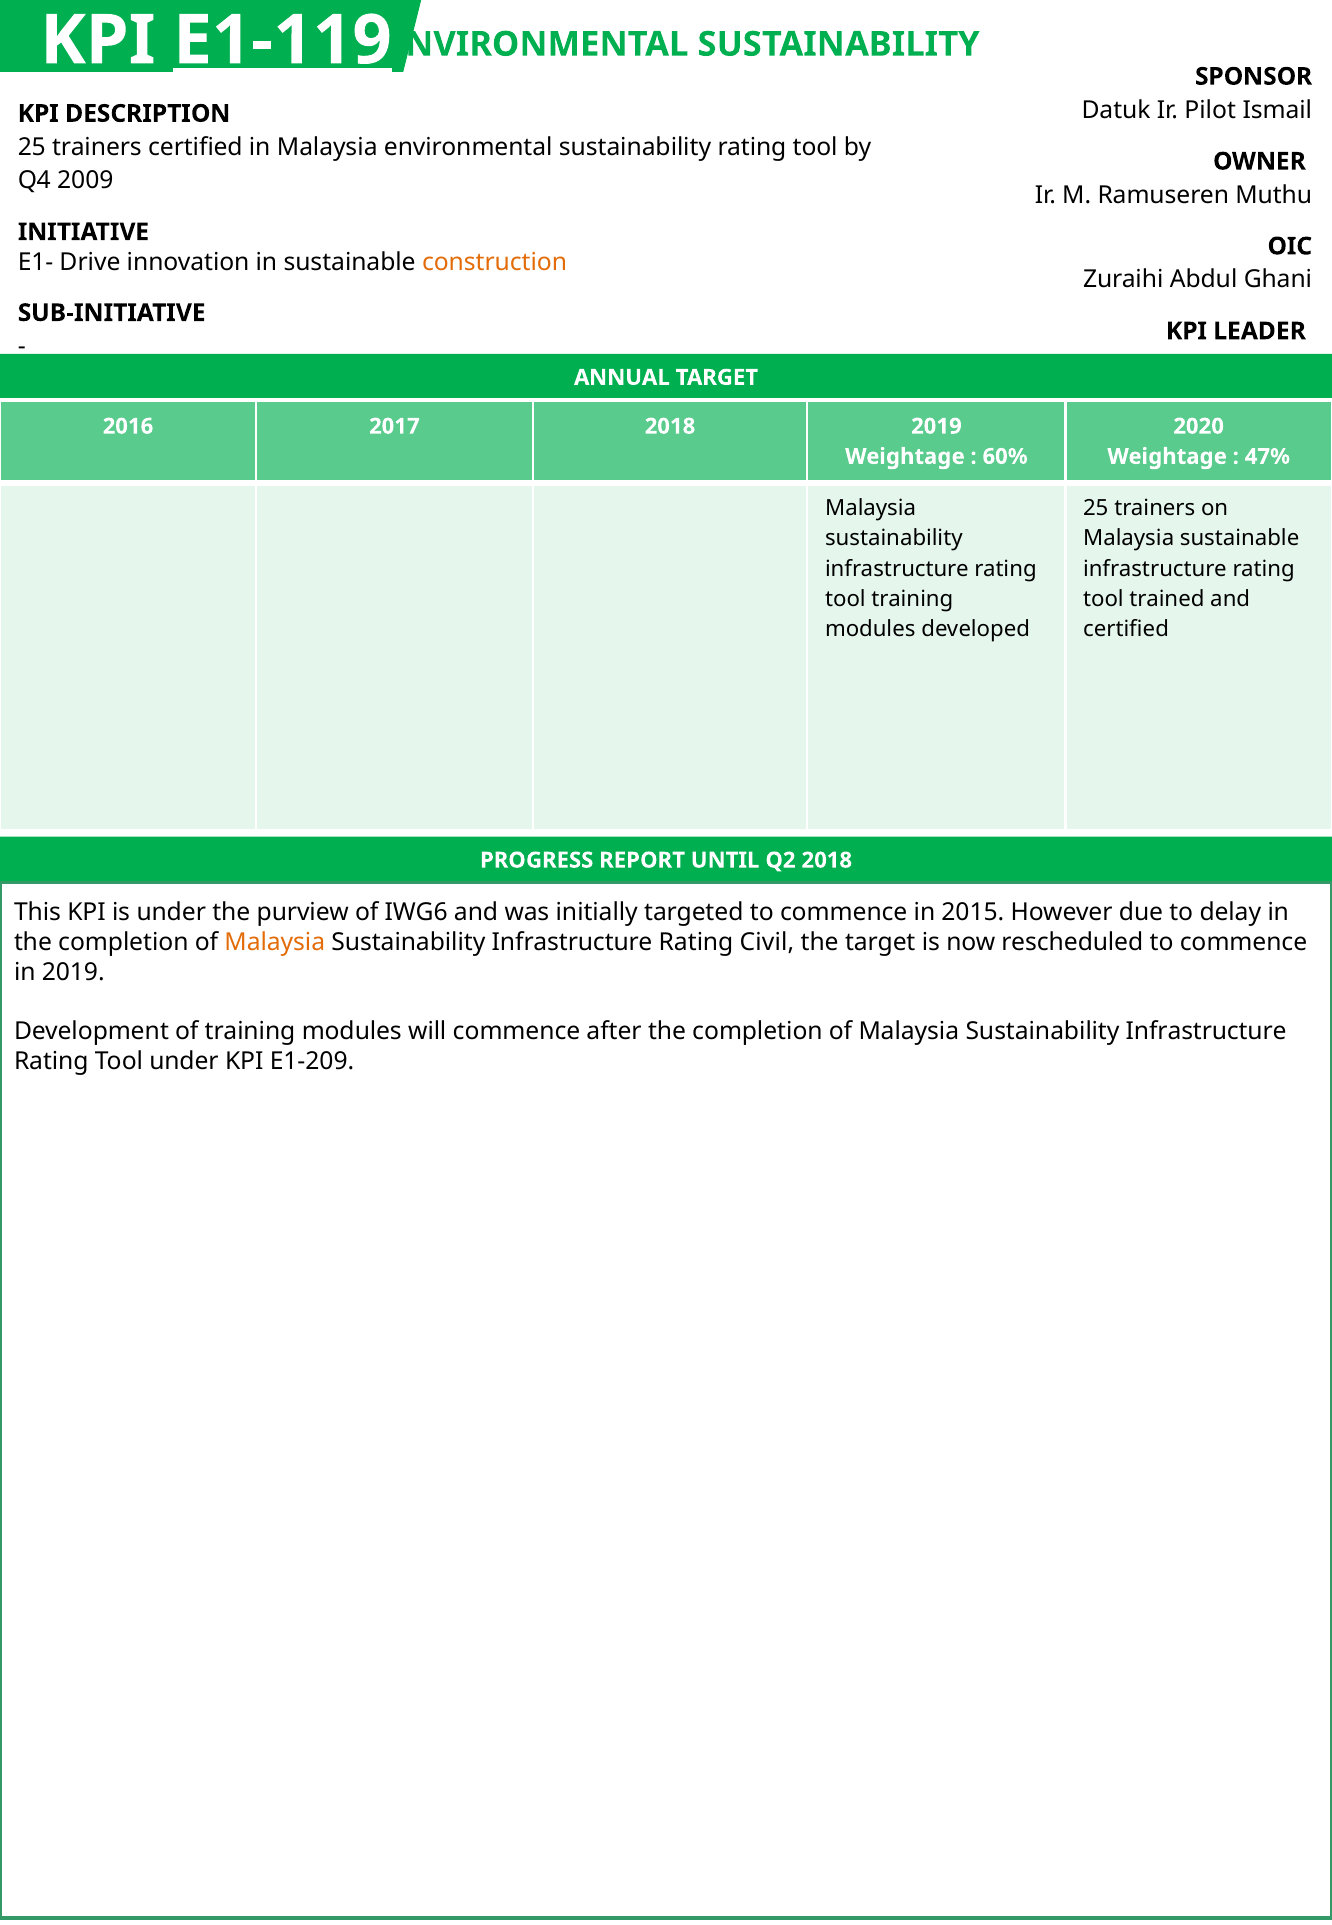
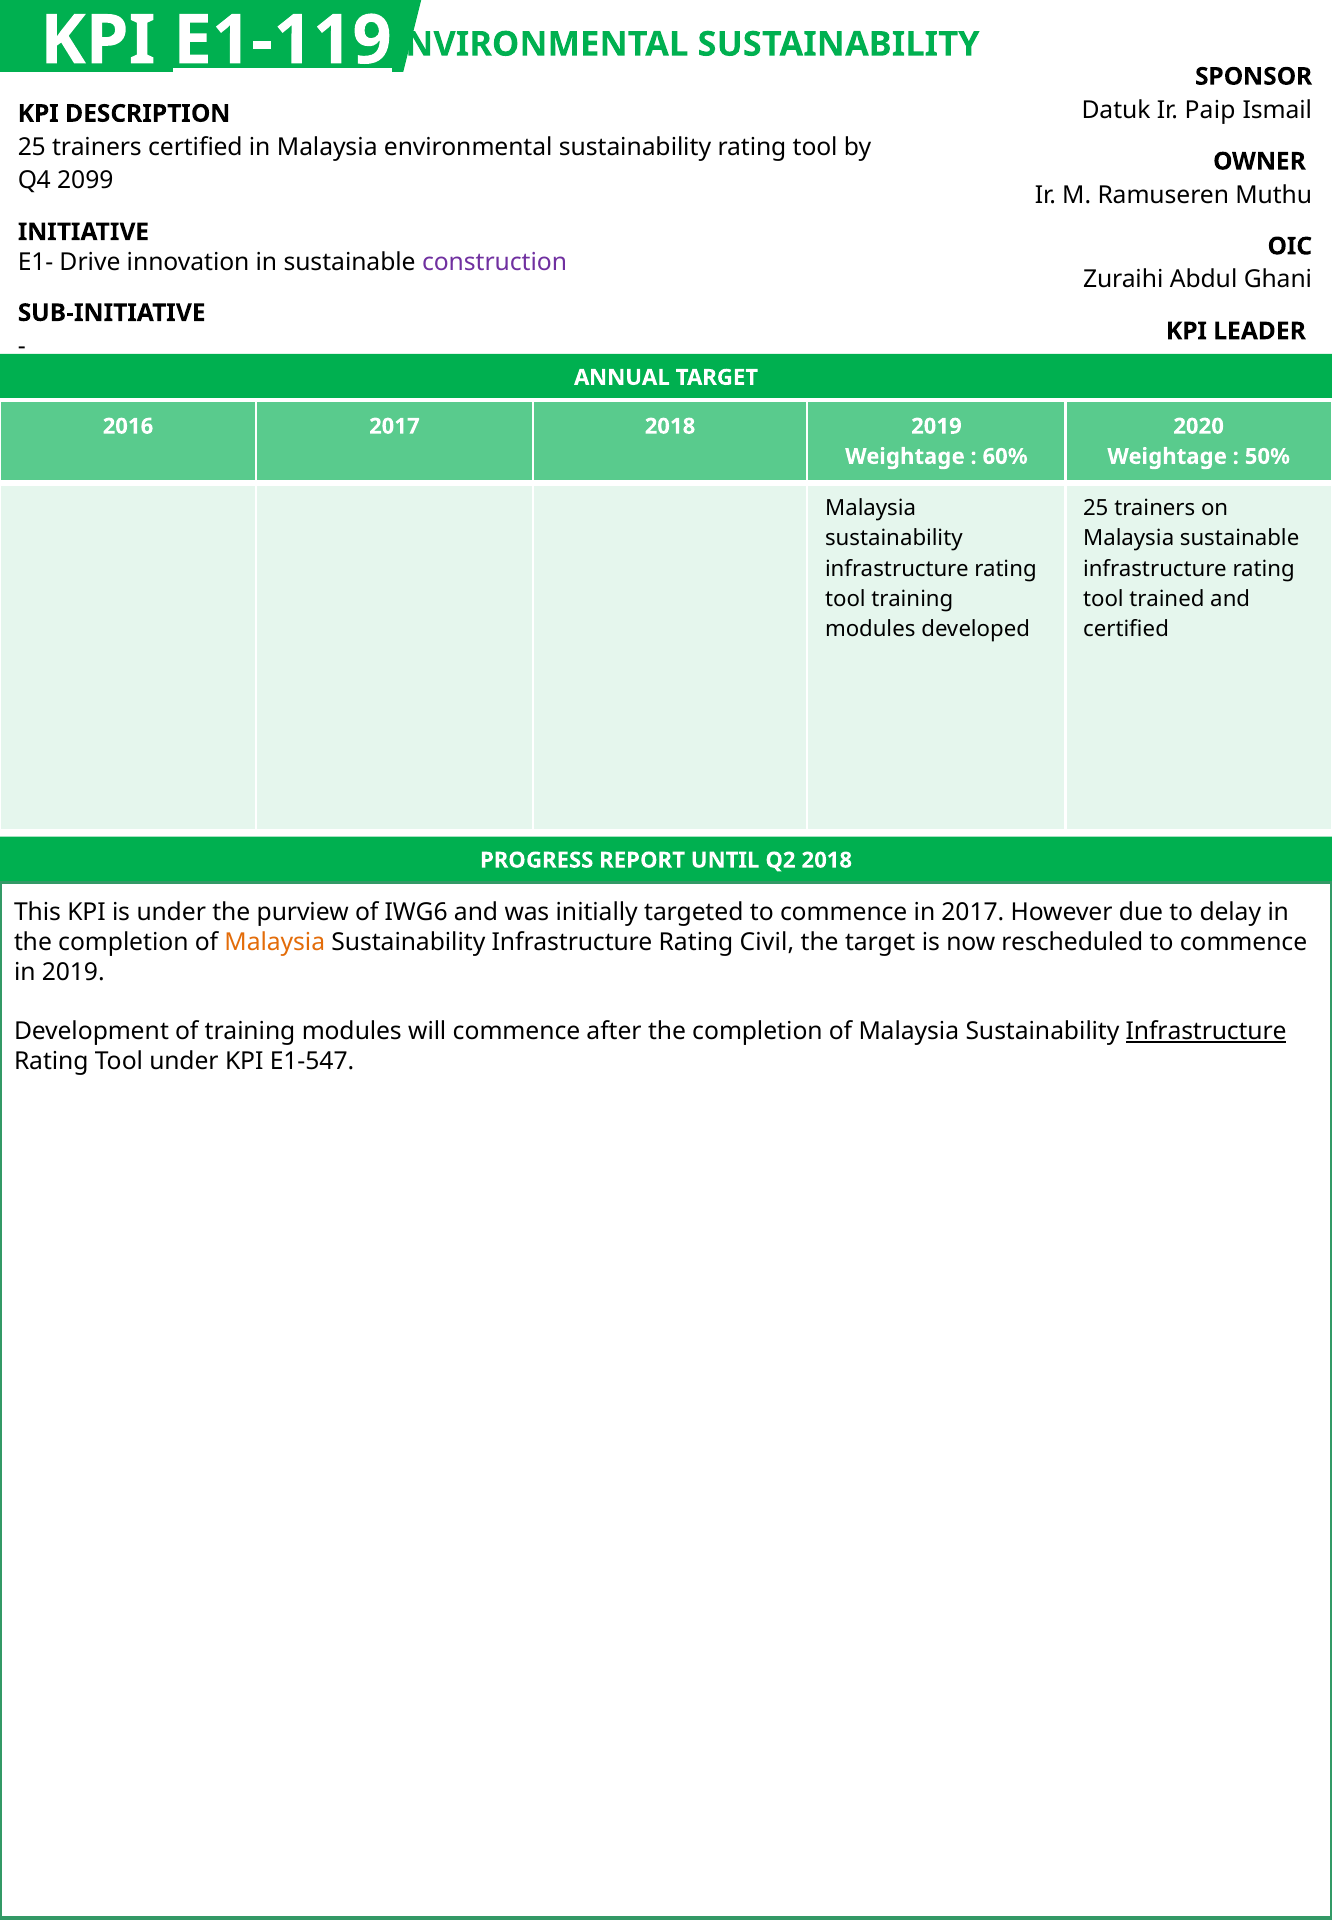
Pilot: Pilot -> Paip (1210, 110)
2009: 2009 -> 2099 (85, 181)
construction colour: orange -> purple (495, 263)
47%: 47% -> 50% (1267, 456)
in 2015: 2015 -> 2017 (973, 912)
Infrastructure underline: none -> present (1206, 1031)
E1-209: E1-209 -> E1-547 (312, 1061)
